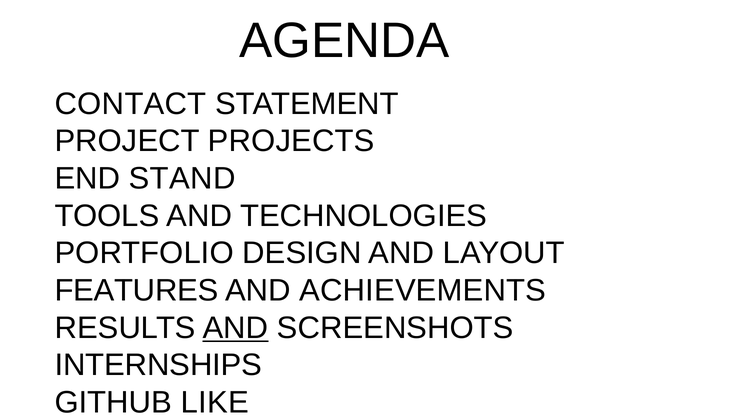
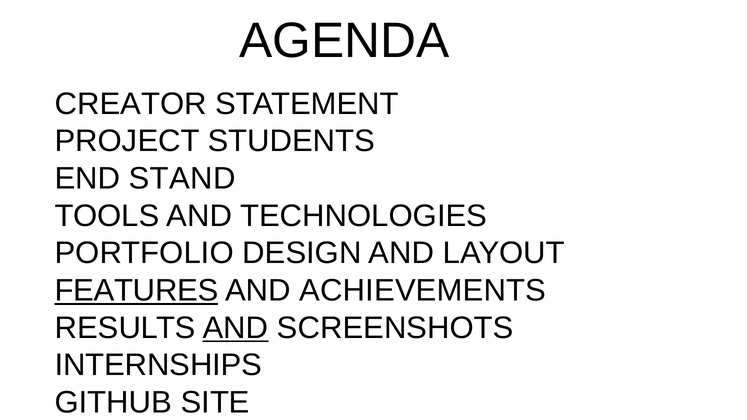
CONTACT: CONTACT -> CREATOR (131, 104)
PROJECTS: PROJECTS -> STUDENTS (291, 141)
FEATURES underline: none -> present (137, 291)
LIKE: LIKE -> SITE (215, 403)
